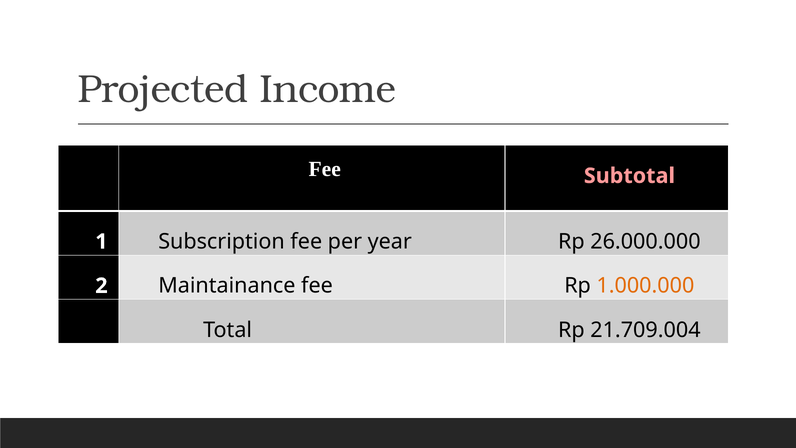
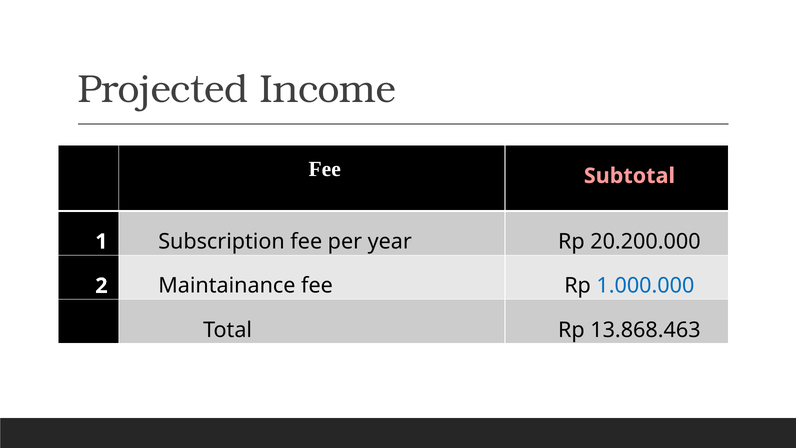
26.000.000: 26.000.000 -> 20.200.000 (645, 241)
1.000.000 colour: orange -> blue (645, 286)
21.709.004: 21.709.004 -> 13.868.463 (645, 330)
